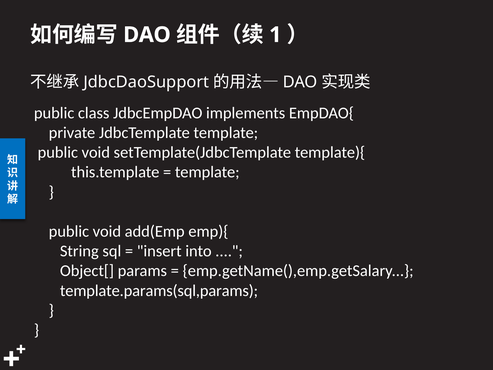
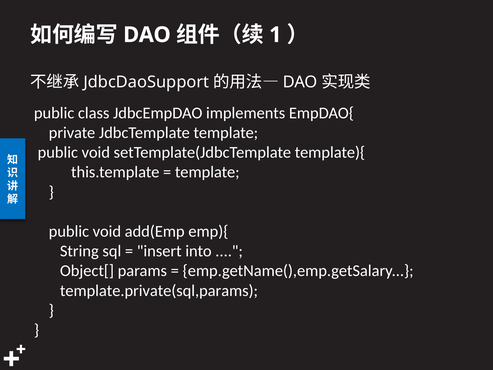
template.params(sql,params: template.params(sql,params -> template.private(sql,params (159, 290)
